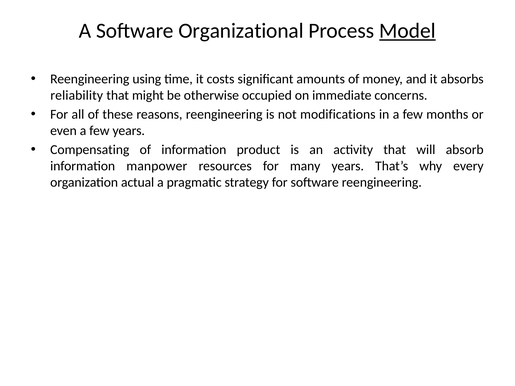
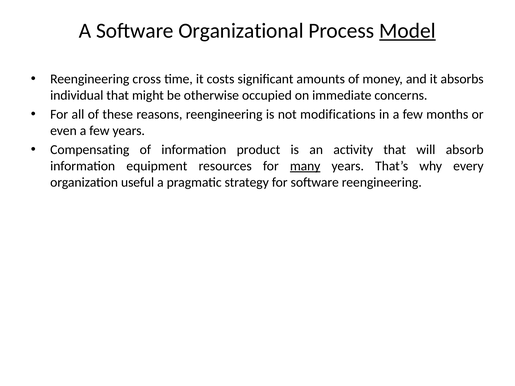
using: using -> cross (147, 79)
reliability: reliability -> individual (77, 95)
manpower: manpower -> equipment (157, 166)
many underline: none -> present (305, 166)
actual: actual -> useful (138, 182)
